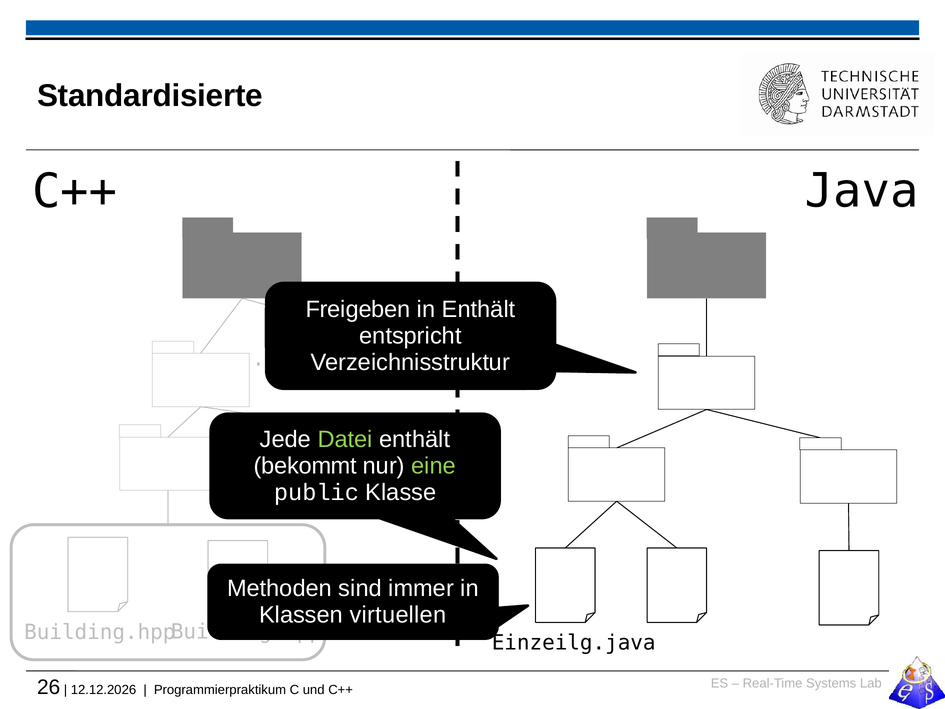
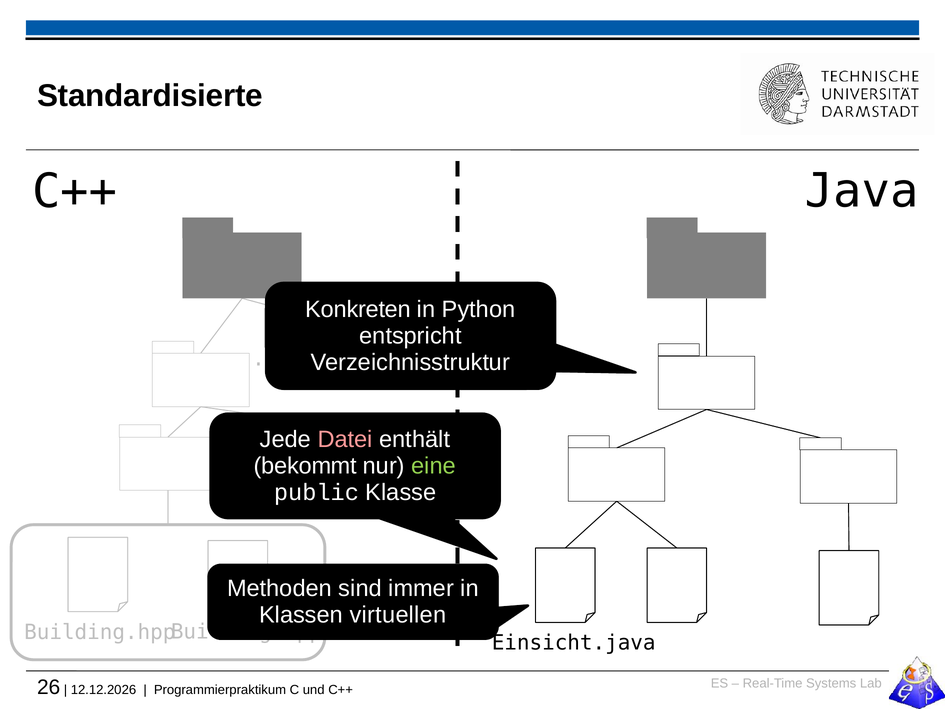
Freigeben: Freigeben -> Konkreten (358, 309)
in Enthält: Enthält -> Python (479, 309)
Datei colour: light green -> pink (345, 439)
Einzeilg.java: Einzeilg.java -> Einsicht.java (574, 643)
